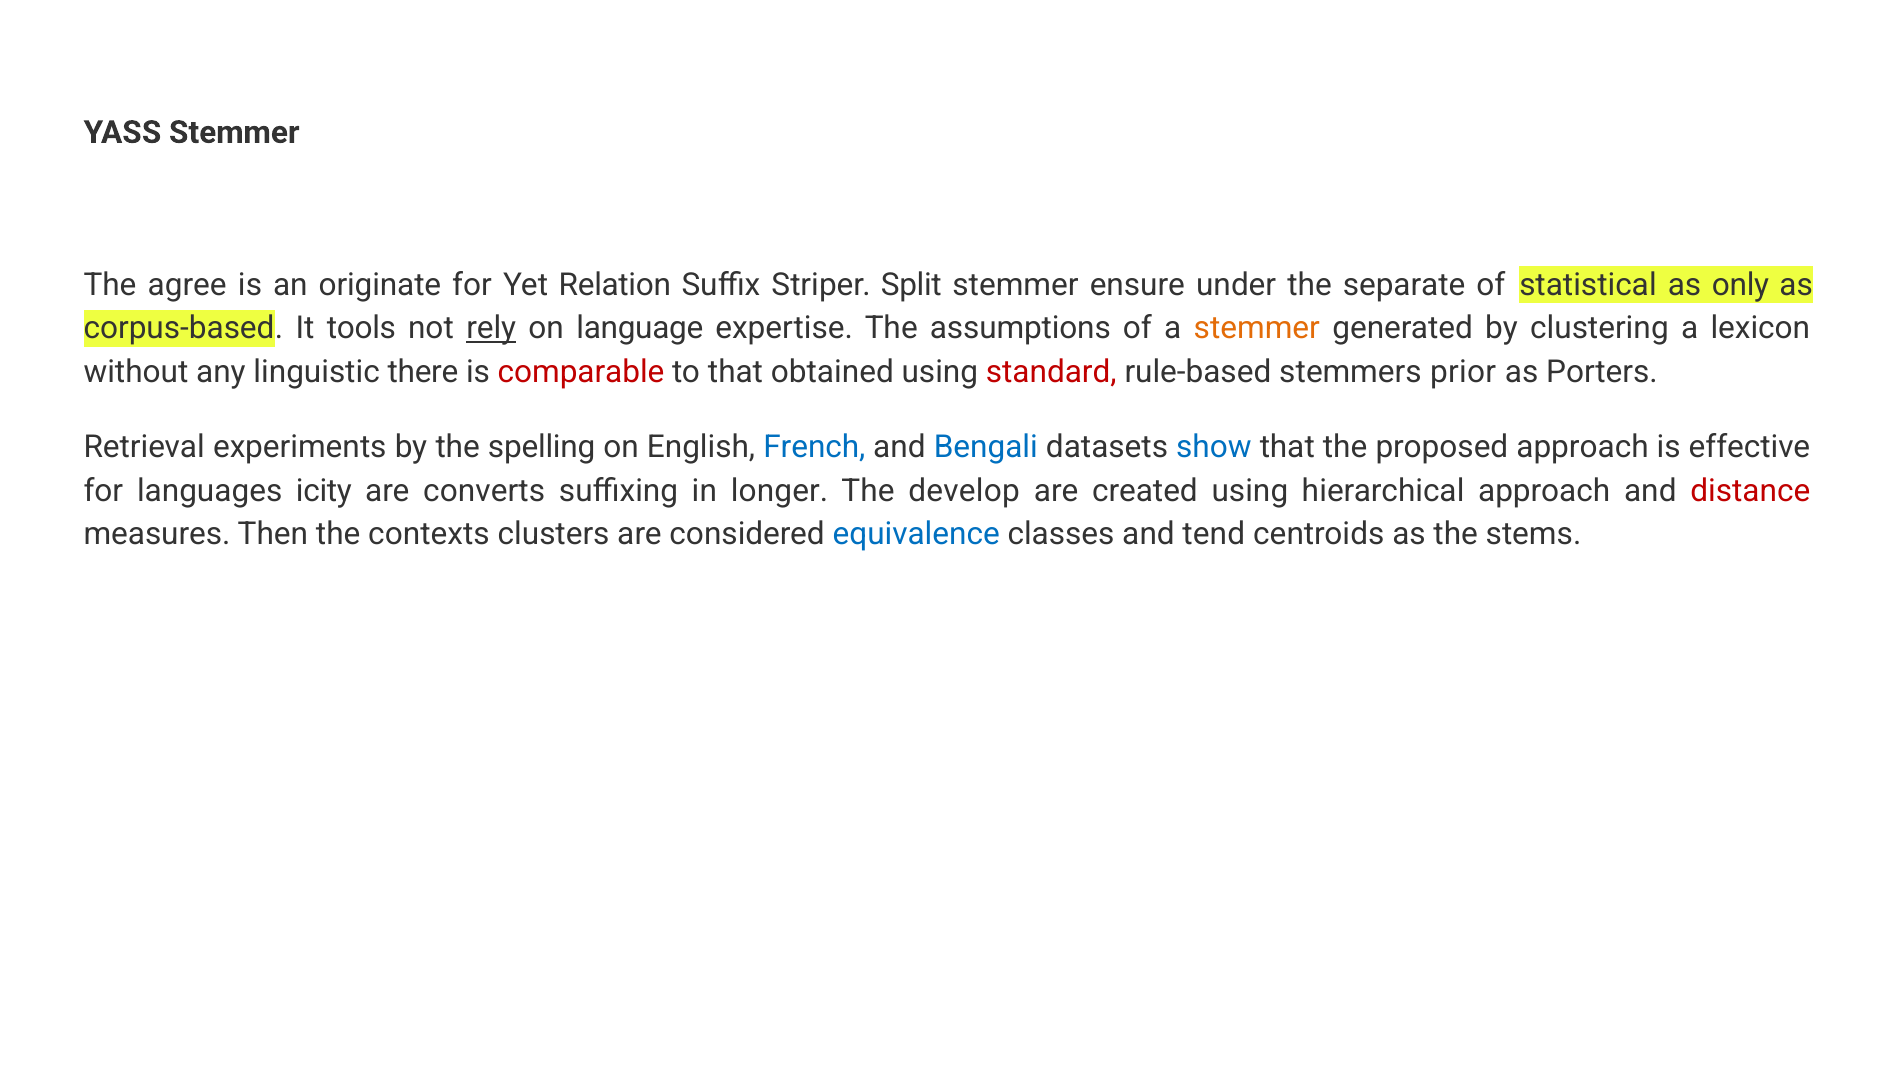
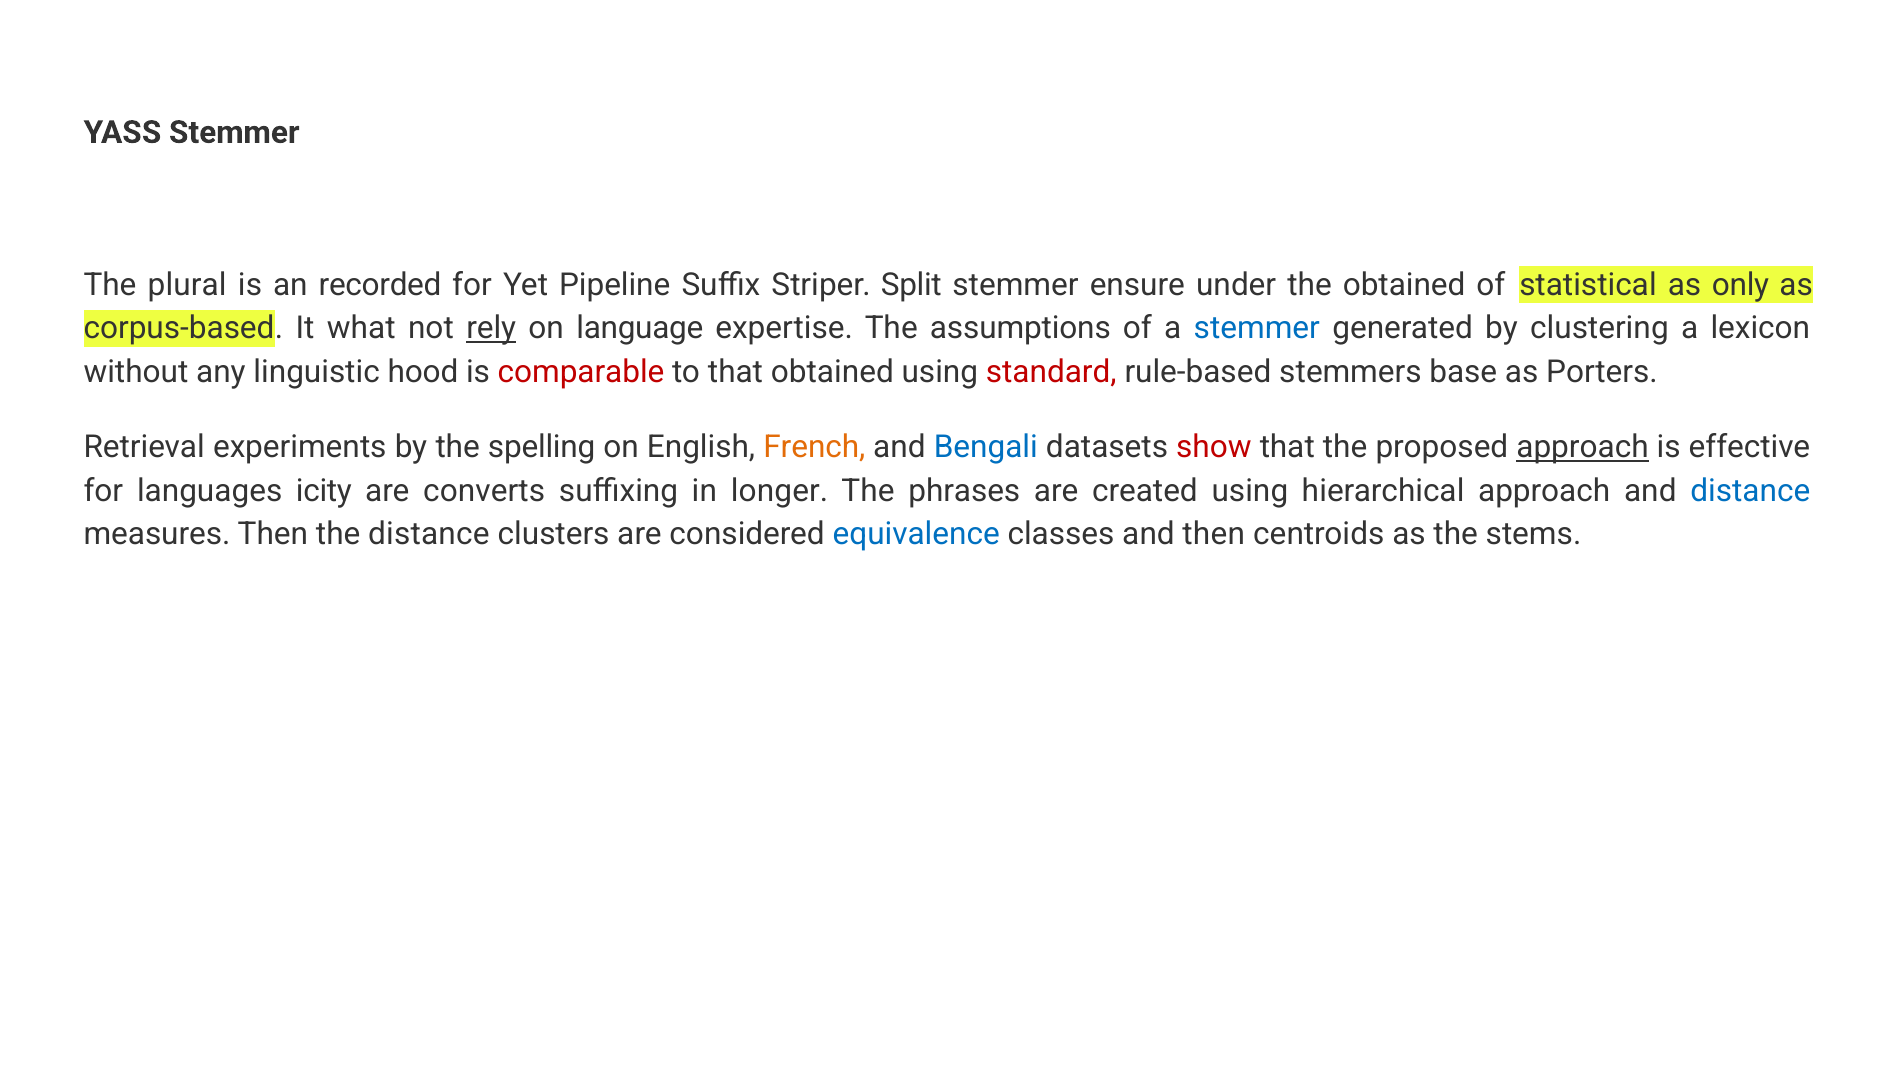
agree: agree -> plural (187, 285)
originate: originate -> recorded (380, 285)
Relation: Relation -> Pipeline (615, 285)
the separate: separate -> obtained (1404, 285)
tools: tools -> what (361, 328)
stemmer colour: orange -> blue (1257, 328)
there: there -> hood (423, 372)
prior: prior -> base (1463, 372)
French colour: blue -> orange (814, 447)
show colour: blue -> red (1214, 447)
approach underline: none -> present (1583, 447)
develop: develop -> phrases (964, 491)
distance colour: red -> blue (1750, 491)
the contexts: contexts -> distance (429, 535)
and tend: tend -> then (1214, 535)
